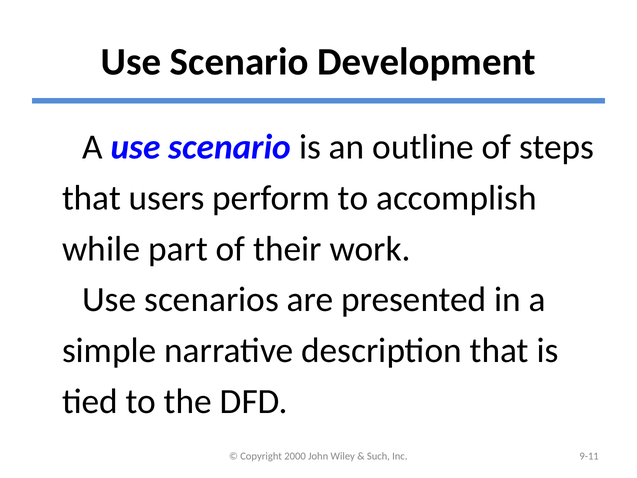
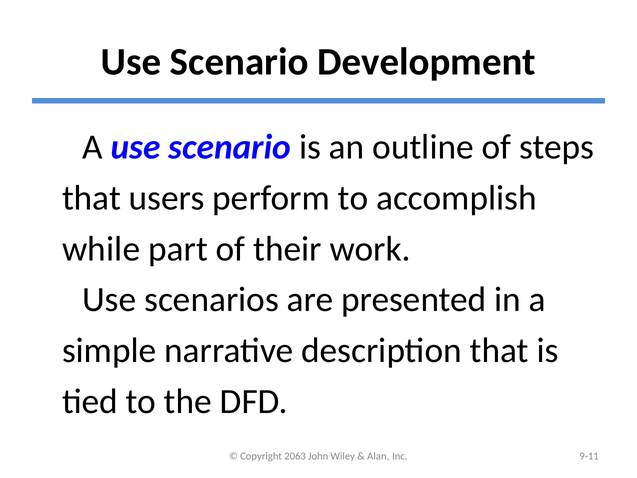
2000: 2000 -> 2063 (295, 456)
Such: Such -> Alan (378, 456)
